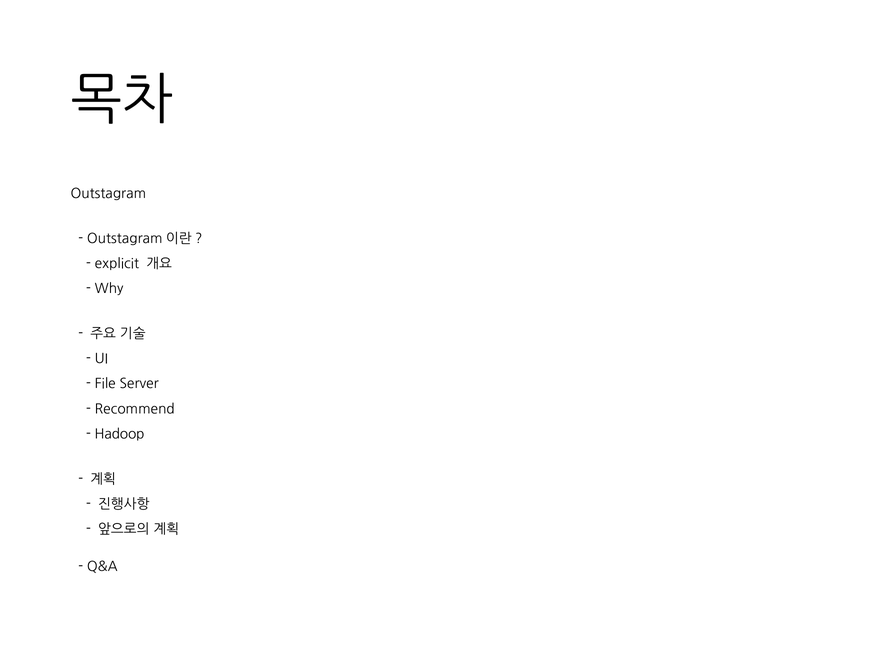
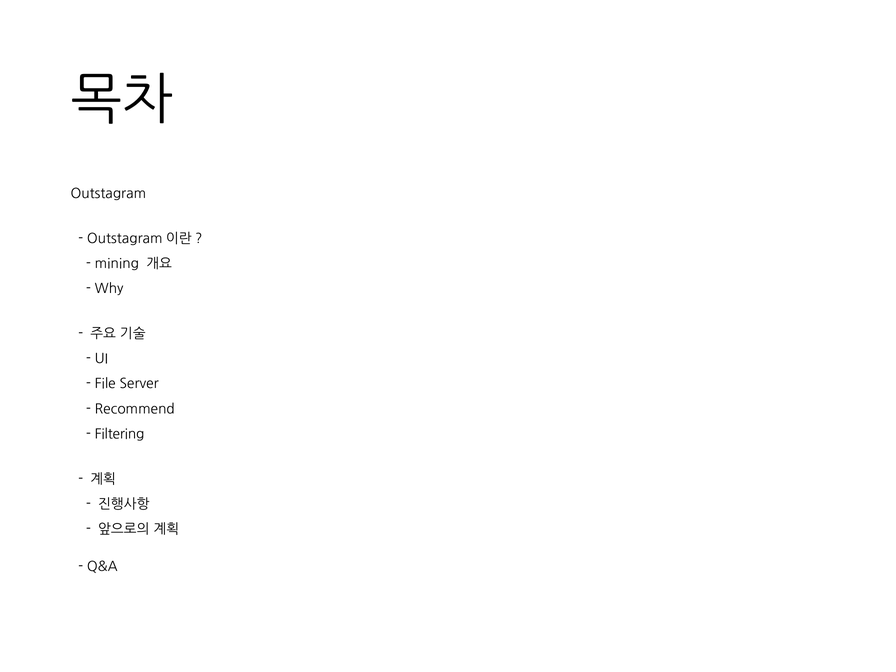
explicit: explicit -> mining (117, 264)
Hadoop: Hadoop -> Filtering (120, 434)
